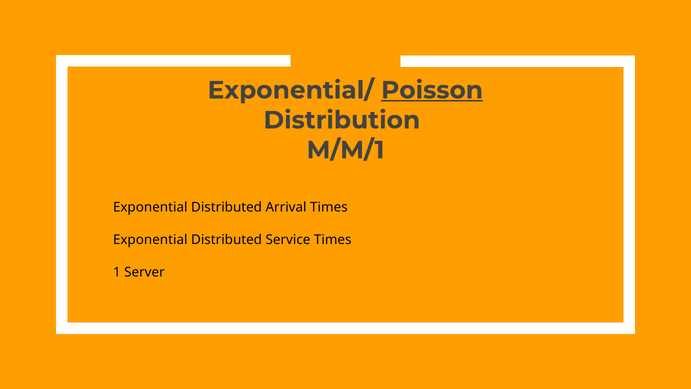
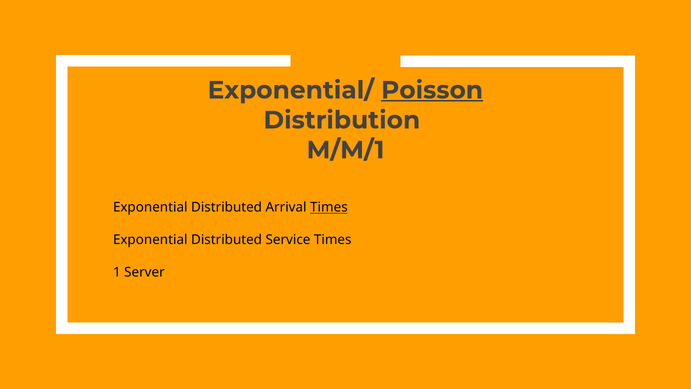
Times underline: none -> present (329, 207)
